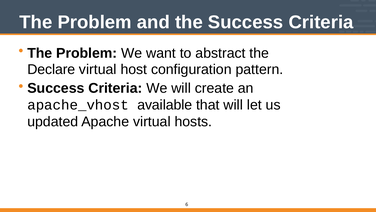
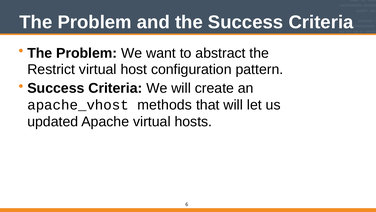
Declare: Declare -> Restrict (51, 69)
available: available -> methods (165, 105)
